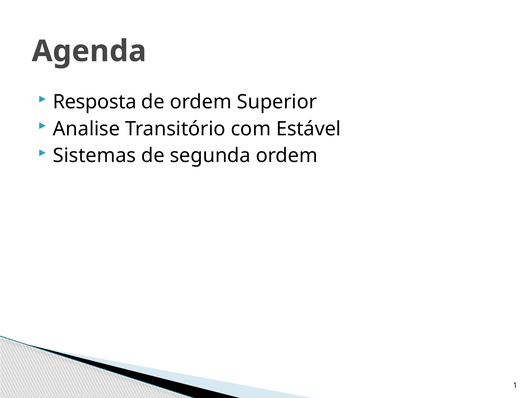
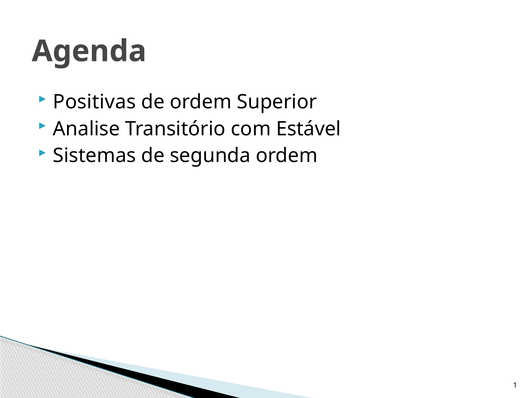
Resposta: Resposta -> Positivas (94, 102)
